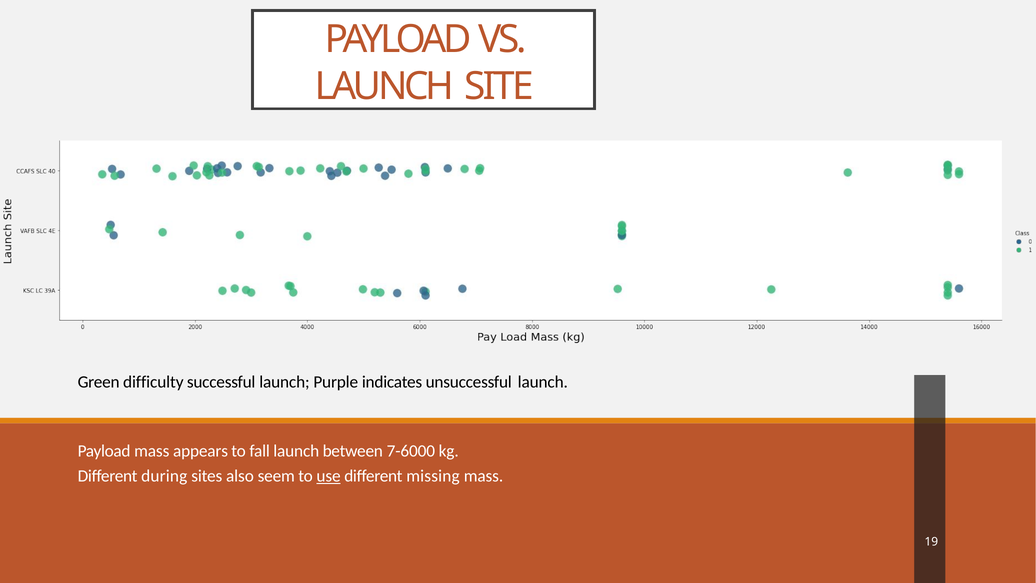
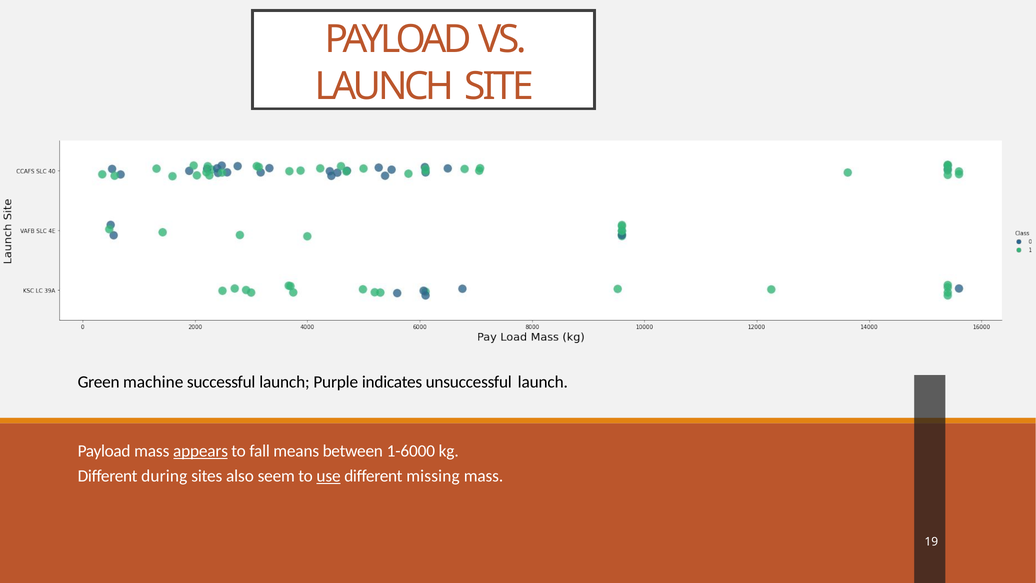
difficulty: difficulty -> machine (153, 382)
appears underline: none -> present (201, 451)
fall launch: launch -> means (296, 451)
7-6000: 7-6000 -> 1-6000 (411, 451)
